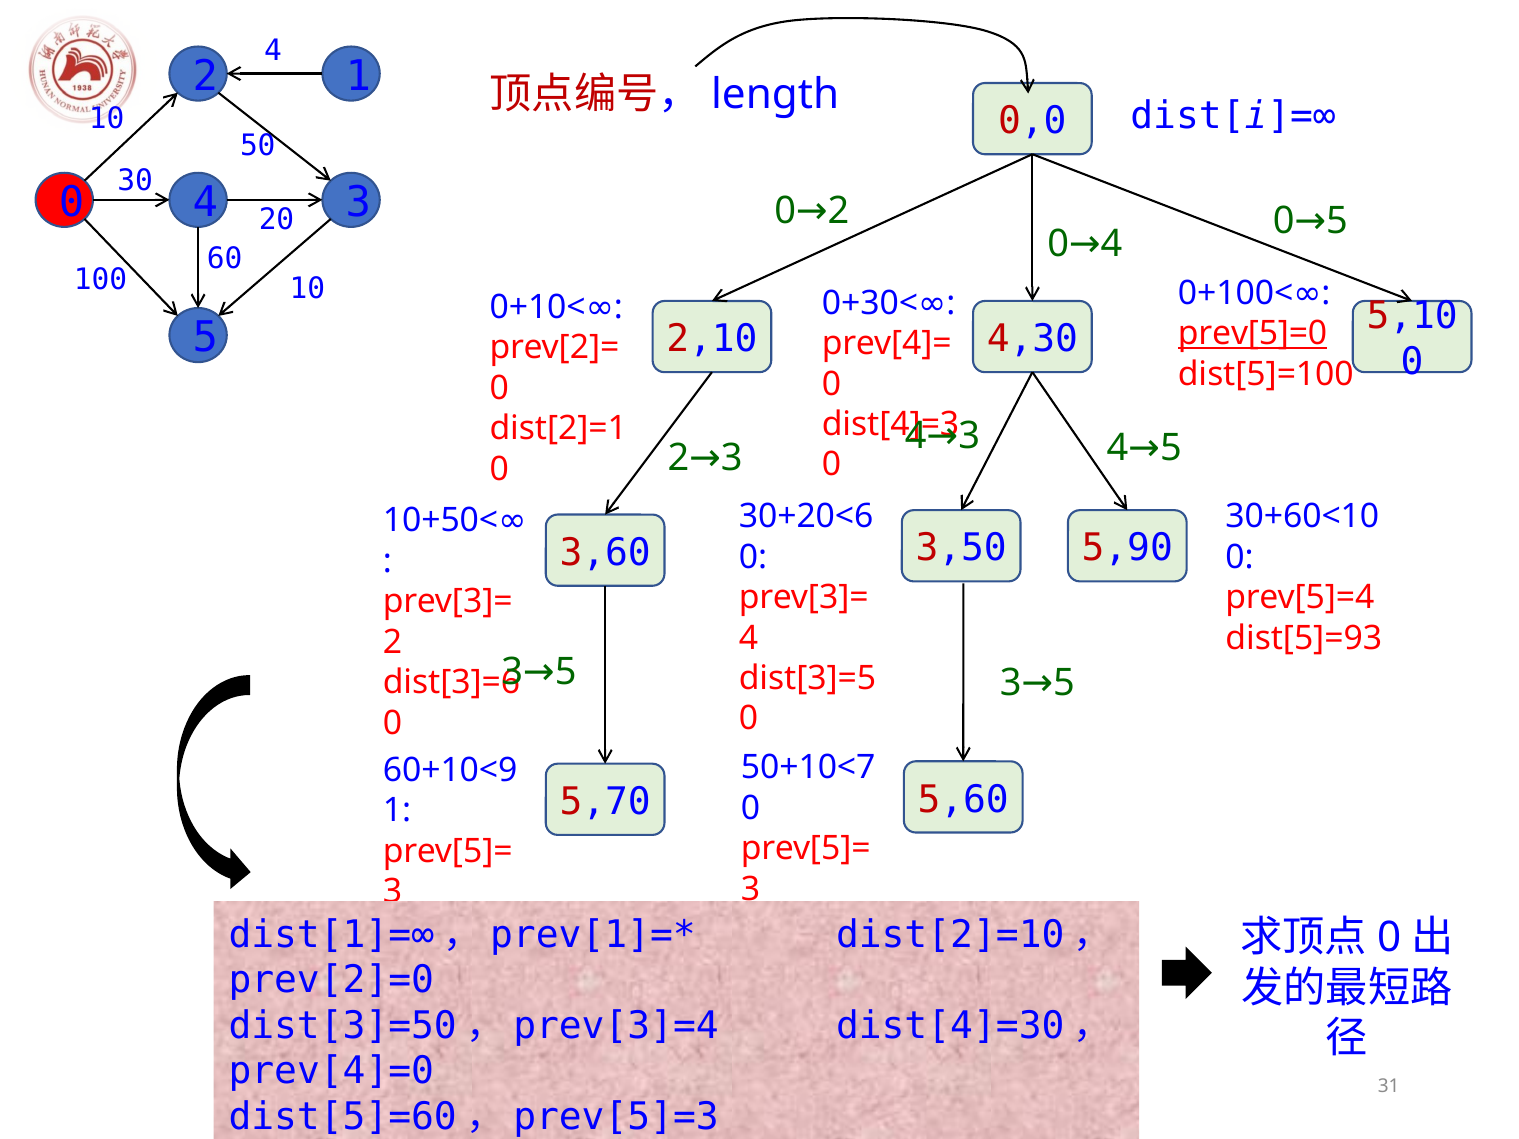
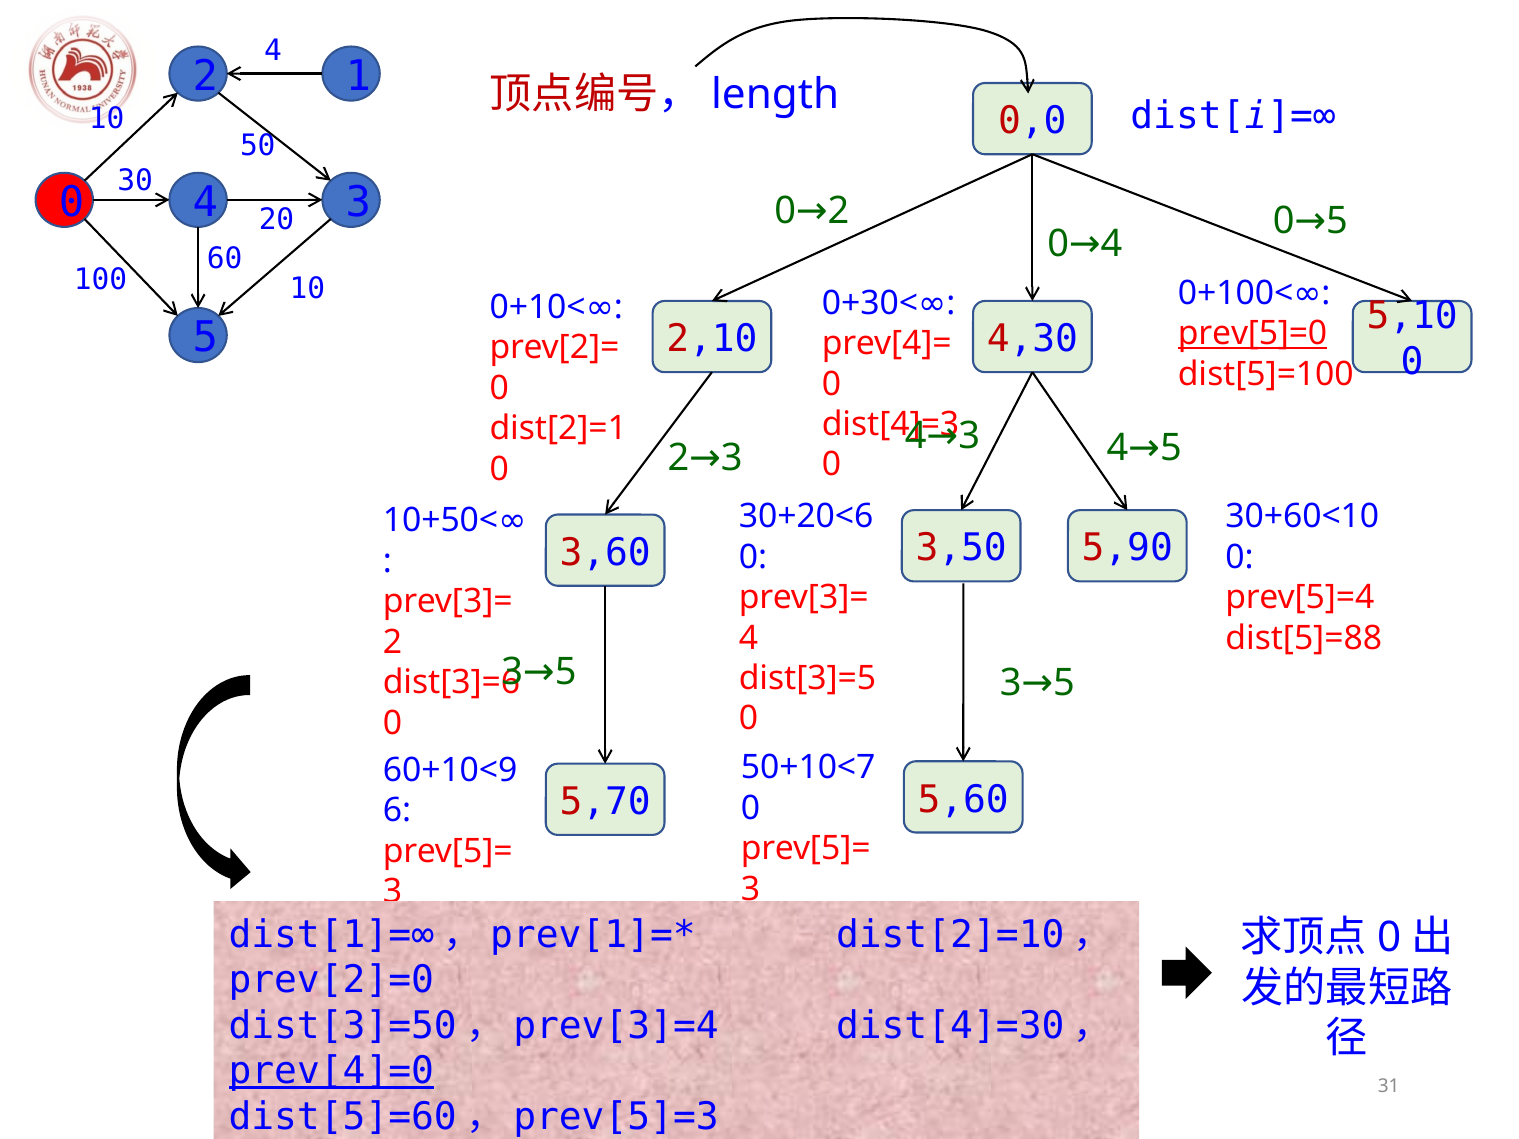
dist[5]=93: dist[5]=93 -> dist[5]=88 (1304, 638)
1: 1 -> 6 (397, 811)
prev[4]=0 underline: none -> present (331, 1071)
